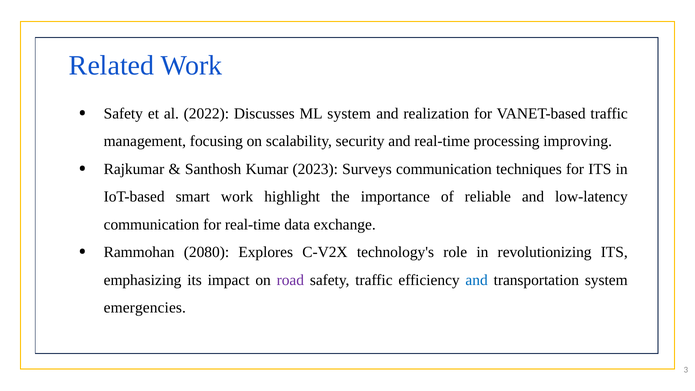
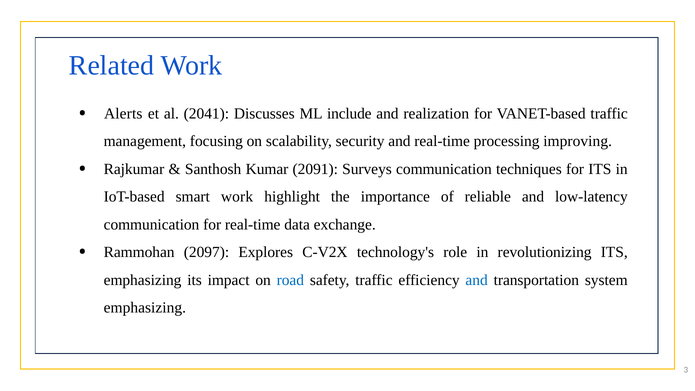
Safety: Safety -> Alerts (123, 113)
2022: 2022 -> 2041 (206, 113)
ML system: system -> include (349, 113)
2023: 2023 -> 2091 (315, 169)
2080: 2080 -> 2097 (207, 252)
road colour: purple -> blue (290, 280)
emergencies: emergencies -> emphasizing (145, 308)
